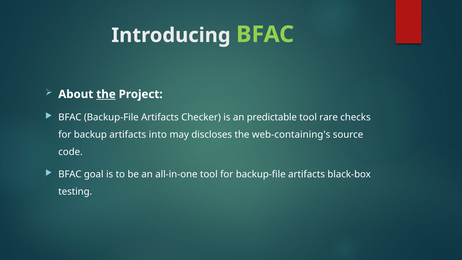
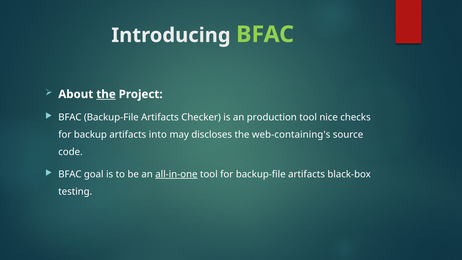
predictable: predictable -> production (272, 117)
rare: rare -> nice (329, 117)
all-in-one underline: none -> present (176, 174)
